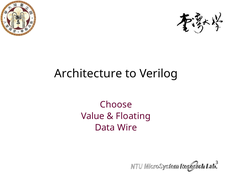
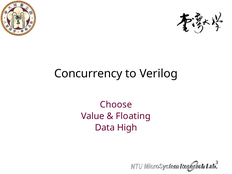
Architecture: Architecture -> Concurrency (88, 74)
Wire: Wire -> High (127, 128)
